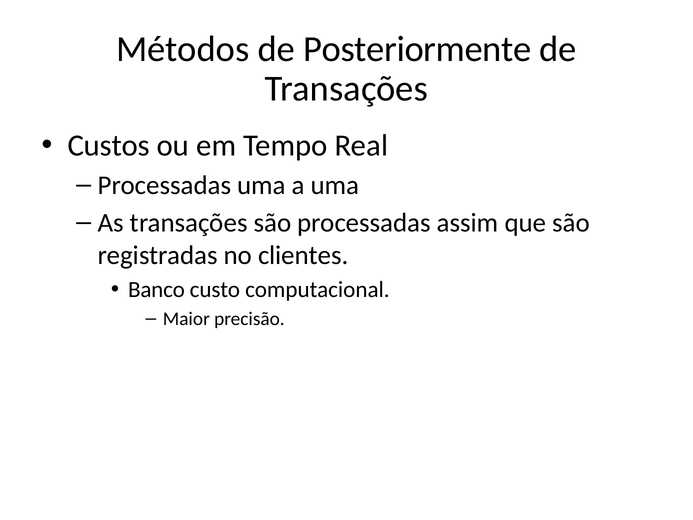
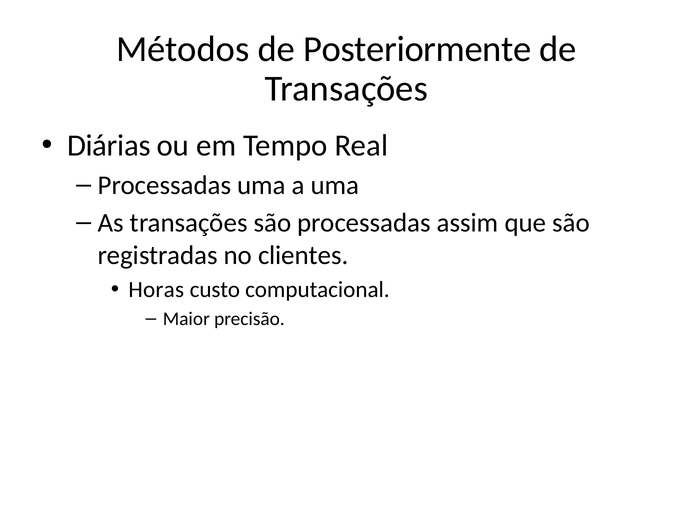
Custos: Custos -> Diárias (109, 145)
Banco: Banco -> Horas (156, 290)
